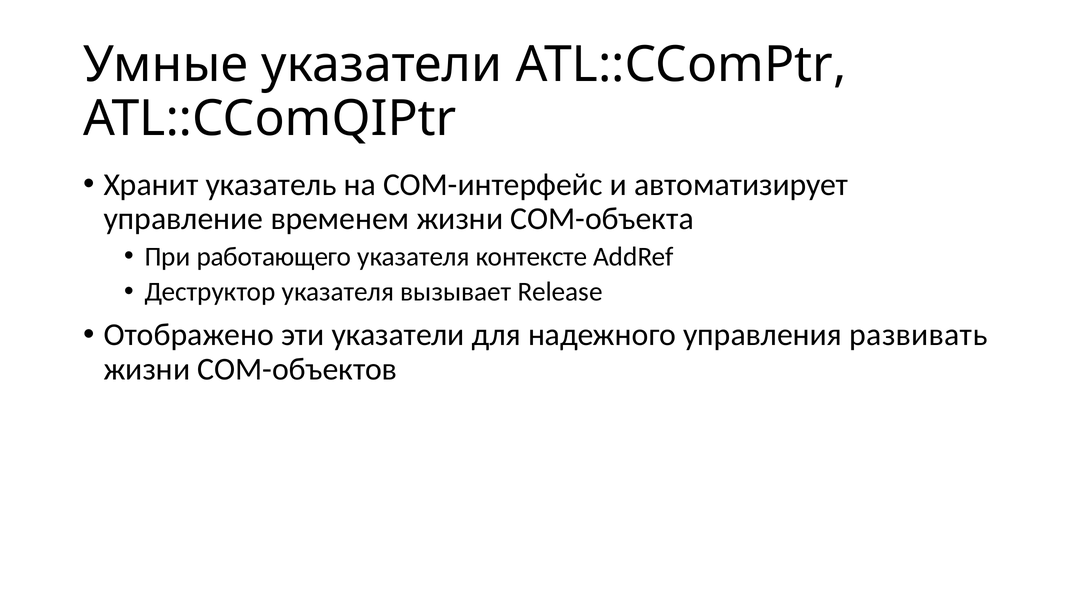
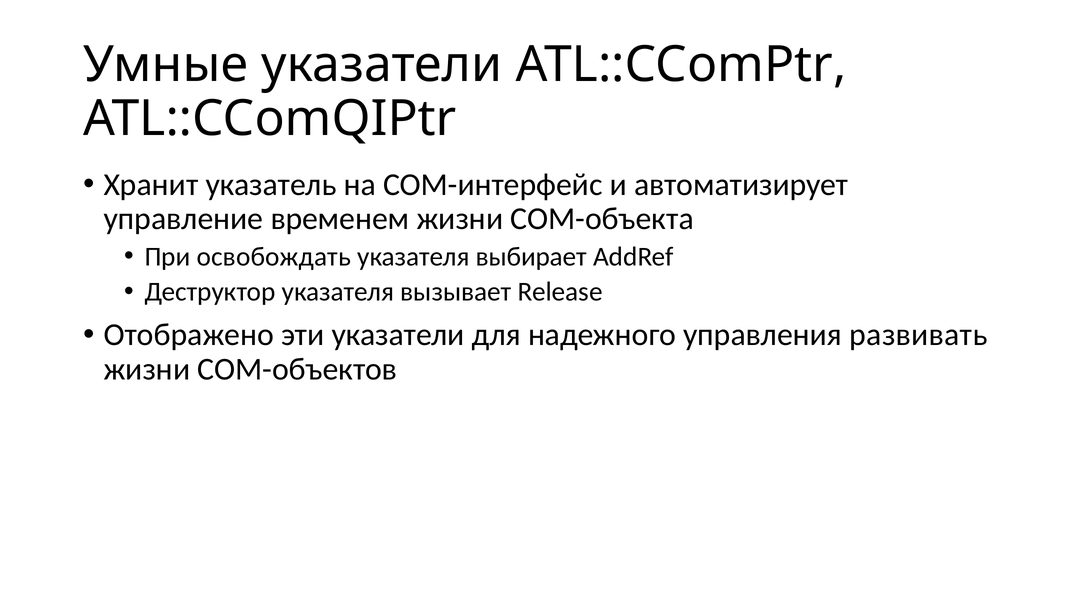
работающего: работающего -> освобождать (274, 256)
контексте: контексте -> выбирает (531, 256)
